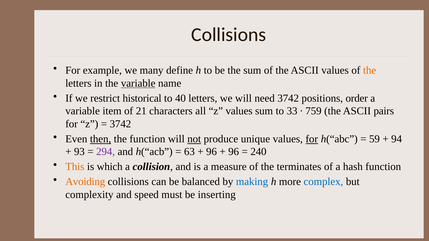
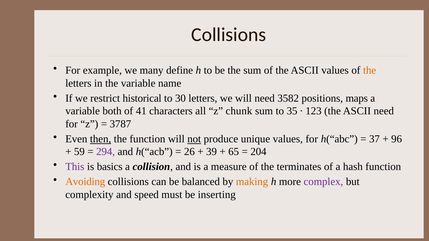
variable underline: present -> none (138, 83)
40: 40 -> 30 (180, 98)
need 3742: 3742 -> 3582 (288, 98)
order: order -> maps (357, 98)
item: item -> both (112, 111)
21: 21 -> 41 (141, 111)
z values: values -> chunk (239, 111)
33: 33 -> 35 (292, 111)
759: 759 -> 123 (313, 111)
ASCII pairs: pairs -> need (384, 111)
3742: 3742 -> 3787 (120, 124)
for underline: present -> none (312, 139)
59: 59 -> 37 (374, 139)
94: 94 -> 96 (397, 139)
93: 93 -> 59 (79, 152)
63: 63 -> 26 (189, 152)
96: 96 -> 39 (212, 152)
96: 96 -> 65 (234, 152)
240: 240 -> 204 (258, 152)
This colour: orange -> purple (75, 167)
which: which -> basics (110, 167)
making colour: blue -> orange (252, 182)
complex colour: blue -> purple (323, 182)
